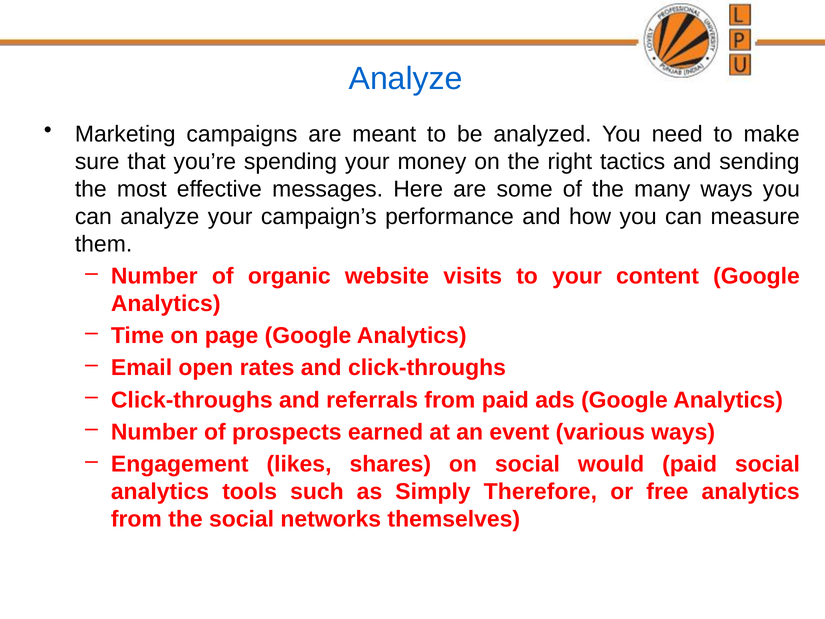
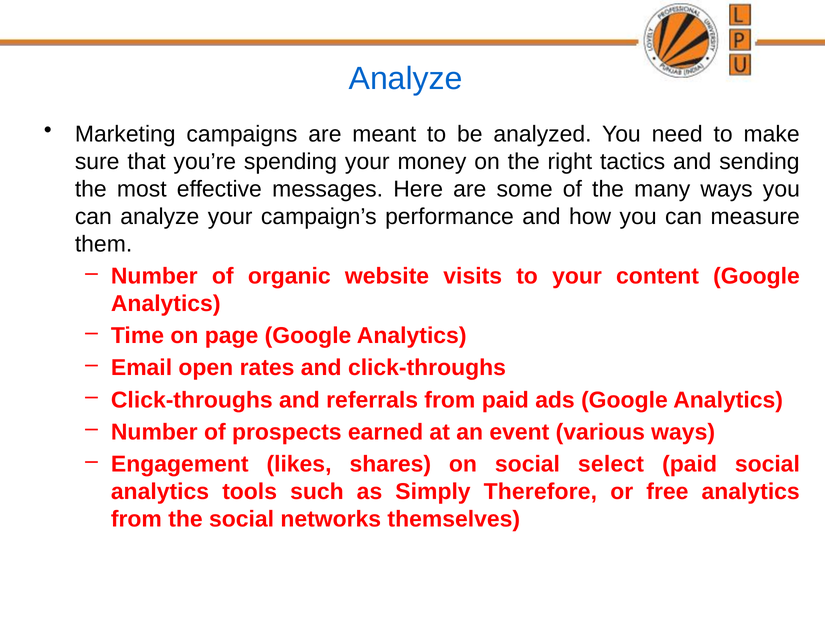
would: would -> select (611, 464)
